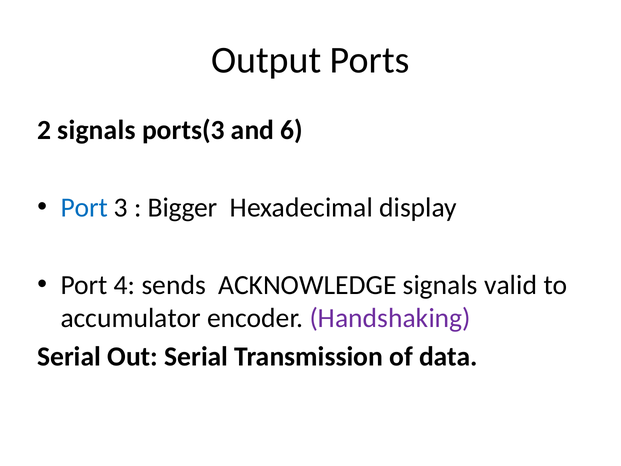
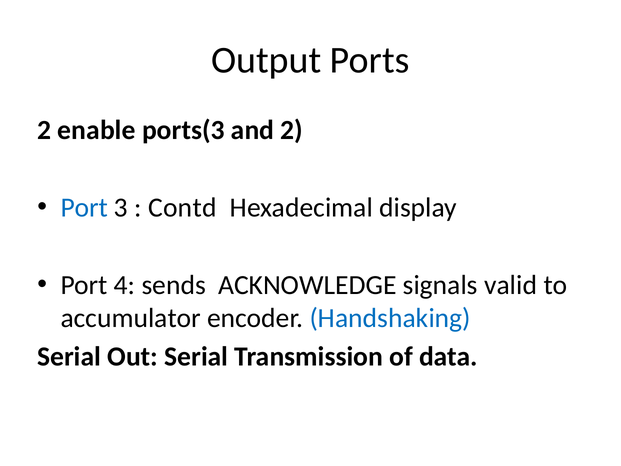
2 signals: signals -> enable (97, 130)
and 6: 6 -> 2 (292, 130)
Bigger: Bigger -> Contd (182, 208)
Handshaking colour: purple -> blue (390, 318)
